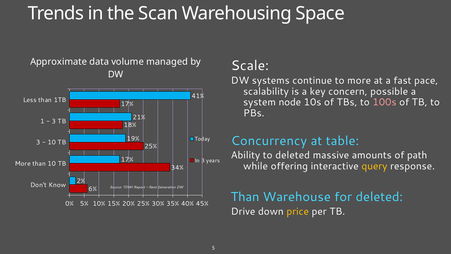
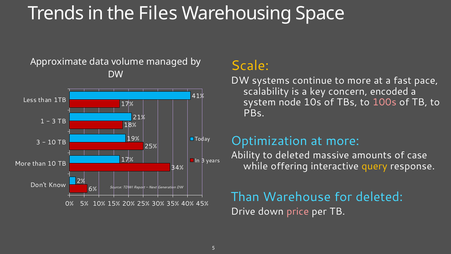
Scan: Scan -> Files (158, 14)
Scale colour: white -> yellow (250, 66)
possible: possible -> encoded (389, 91)
Concurrency: Concurrency -> Optimization (269, 141)
at table: table -> more (343, 141)
path: path -> case (417, 155)
price colour: yellow -> pink (298, 211)
